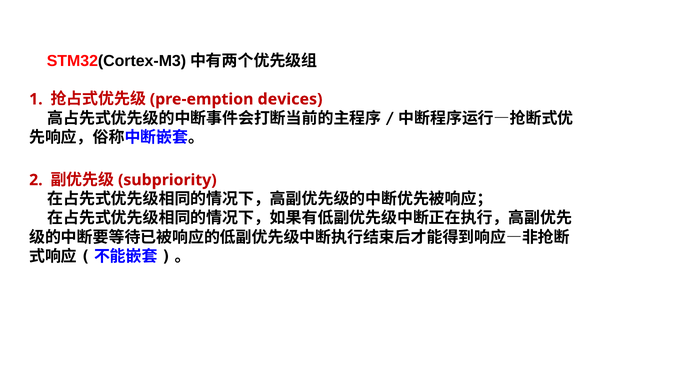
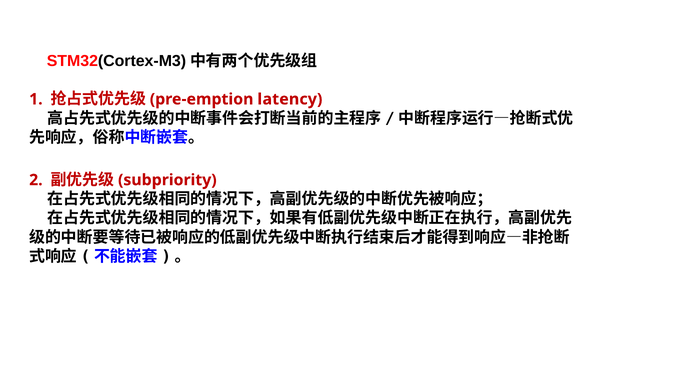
devices: devices -> latency (290, 99)
